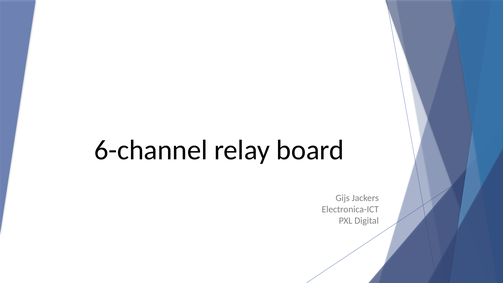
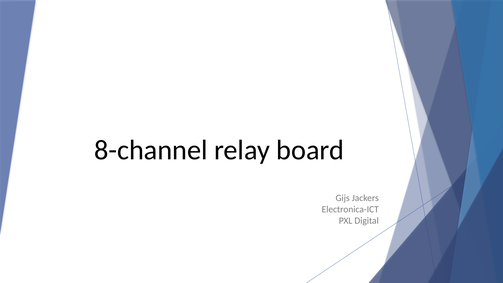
6-channel: 6-channel -> 8-channel (151, 150)
